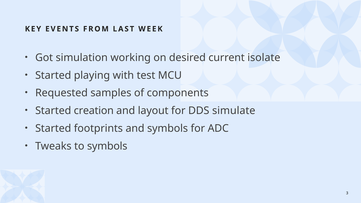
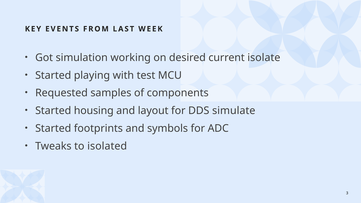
creation: creation -> housing (94, 111)
to symbols: symbols -> isolated (107, 146)
